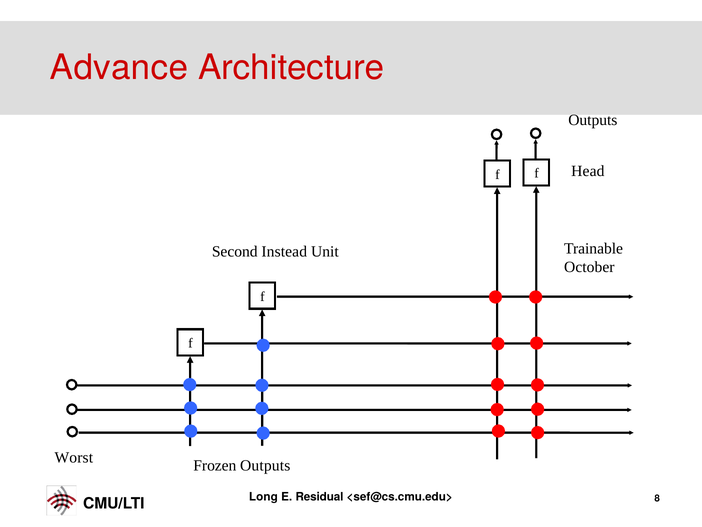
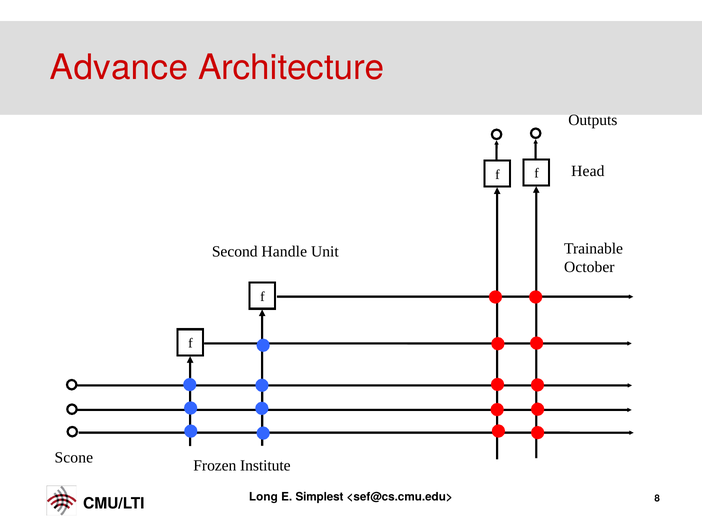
Instead: Instead -> Handle (284, 251)
Worst: Worst -> Scone (74, 457)
Frozen Outputs: Outputs -> Institute (265, 465)
Residual: Residual -> Simplest (319, 496)
